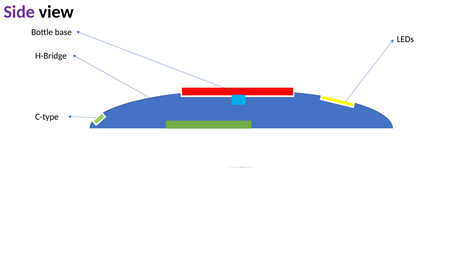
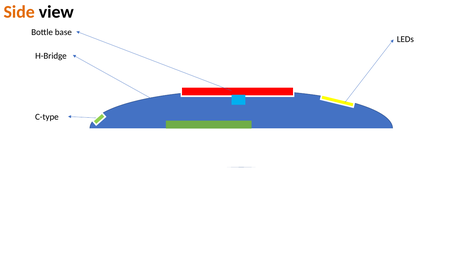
Side colour: purple -> orange (19, 12)
